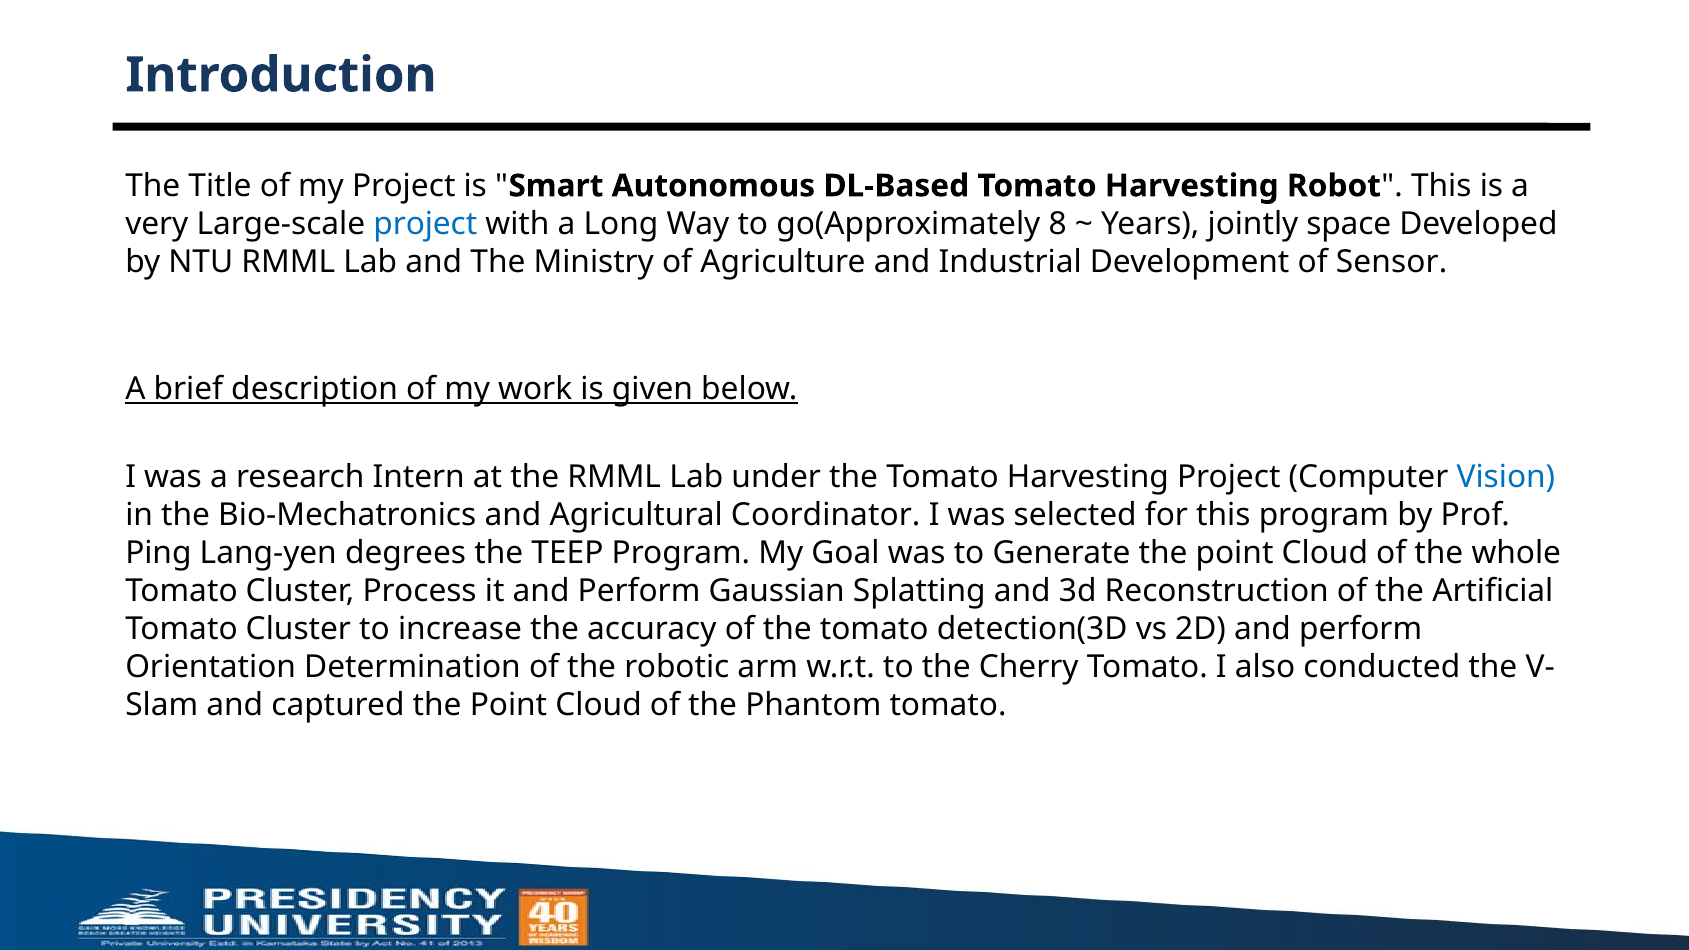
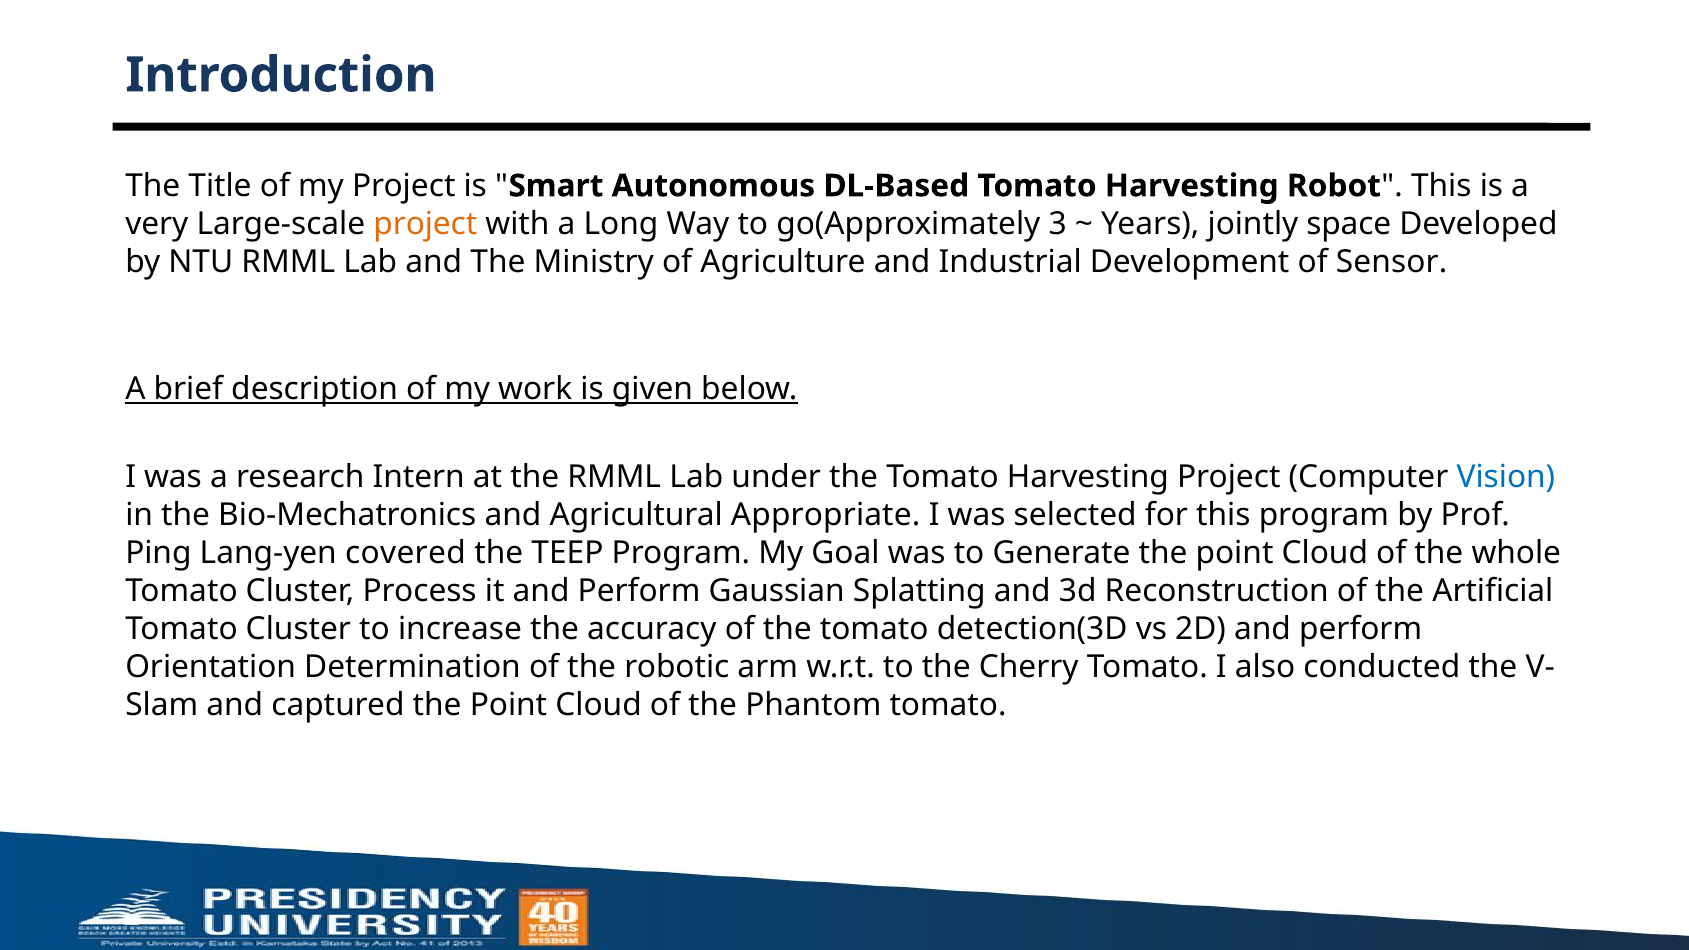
project colour: blue -> orange (425, 224)
8: 8 -> 3 (1058, 224)
Coordinator: Coordinator -> Appropriate (826, 515)
degrees: degrees -> covered (405, 553)
